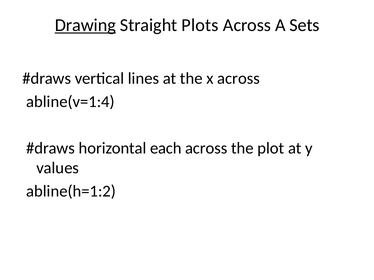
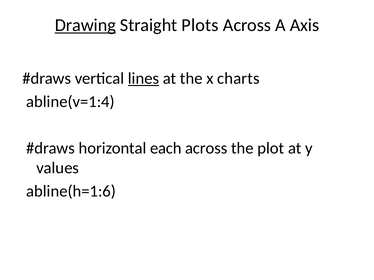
Sets: Sets -> Axis (304, 25)
lines underline: none -> present (143, 78)
x across: across -> charts (238, 78)
abline(h=1:2: abline(h=1:2 -> abline(h=1:6 (71, 192)
